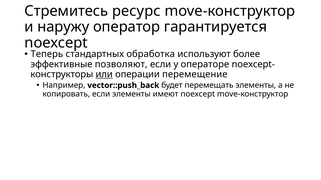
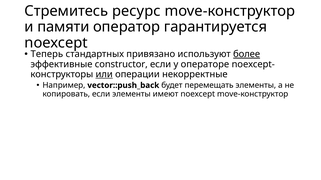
наружу: наружу -> памяти (63, 27)
обработка: обработка -> привязано (151, 54)
более underline: none -> present (247, 54)
позволяют: позволяют -> constructor (121, 64)
перемещение: перемещение -> некорректные (195, 74)
